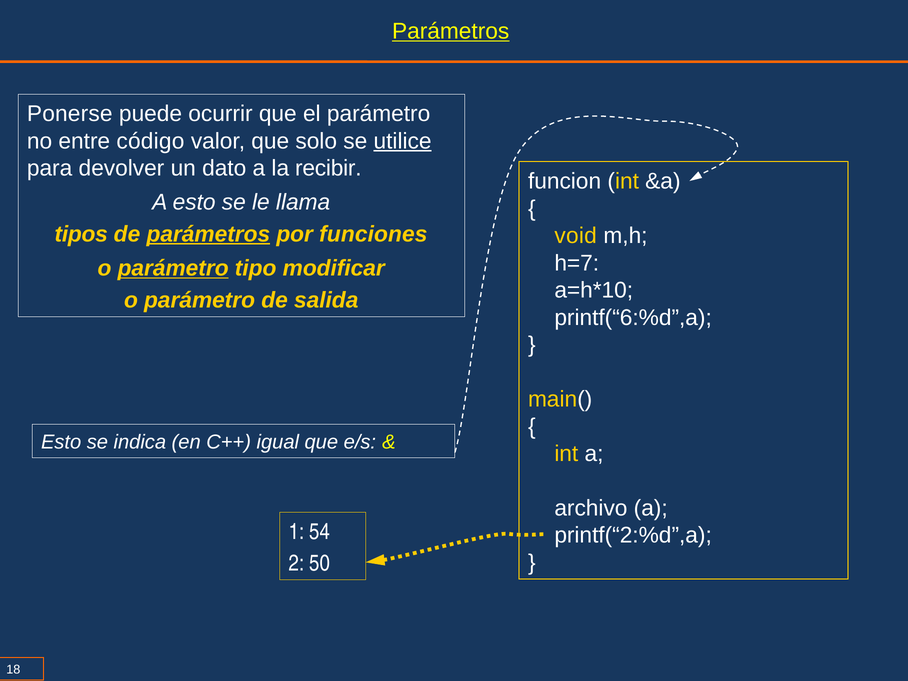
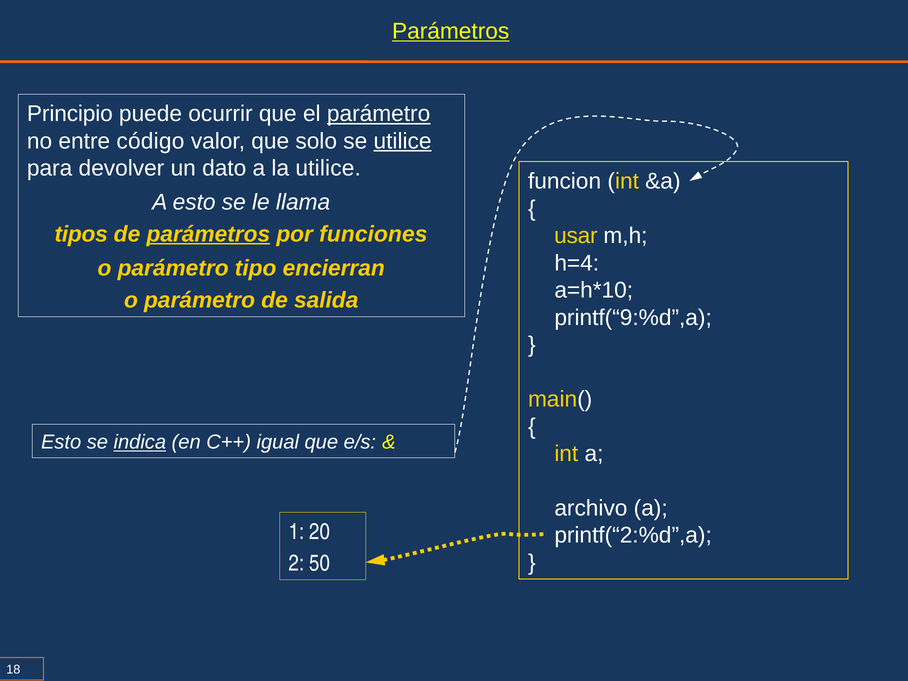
Ponerse: Ponerse -> Principio (70, 114)
parámetro underline: none -> present (379, 114)
la recibir: recibir -> utilice (328, 168)
void: void -> usar (576, 236)
h=7: h=7 -> h=4 (577, 263)
parámetro underline: present -> none (173, 268)
modificar: modificar -> encierran (334, 268)
printf(“6:%d”,a: printf(“6:%d”,a -> printf(“9:%d”,a (633, 318)
indica underline: none -> present (140, 442)
54: 54 -> 20 (320, 532)
